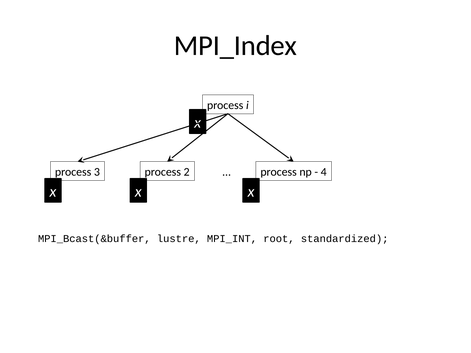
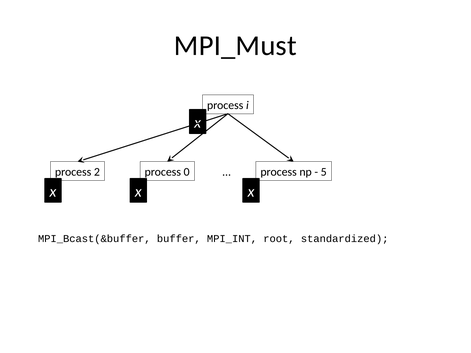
MPI_Index: MPI_Index -> MPI_Must (235, 46)
3: 3 -> 2 (97, 172)
2: 2 -> 0 (187, 172)
4: 4 -> 5 (324, 172)
lustre: lustre -> buffer (179, 239)
